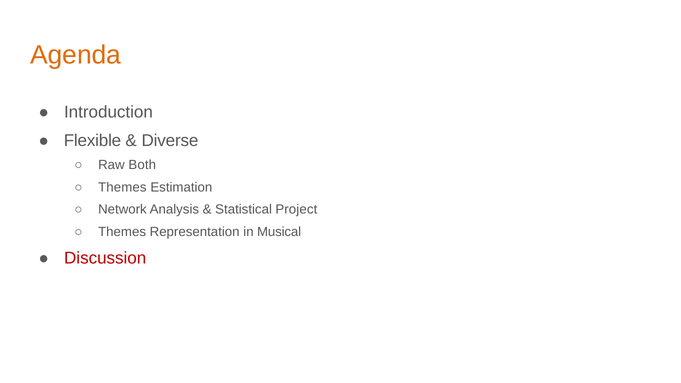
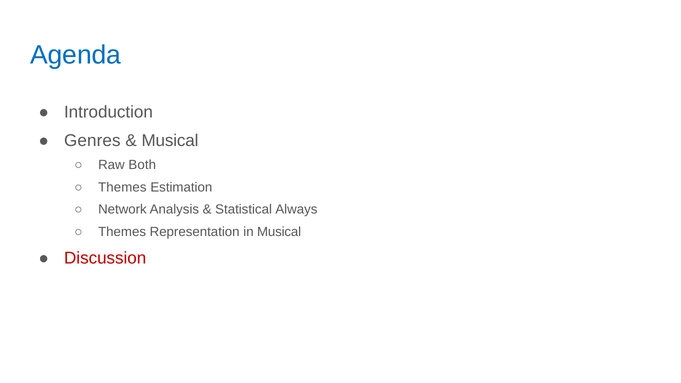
Agenda colour: orange -> blue (76, 55)
Flexible: Flexible -> Genres (92, 141)
Diverse: Diverse -> Musical (170, 141)
Project: Project -> Always (296, 210)
